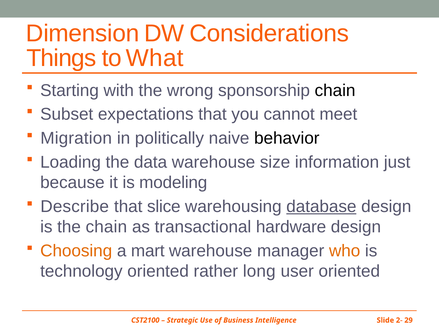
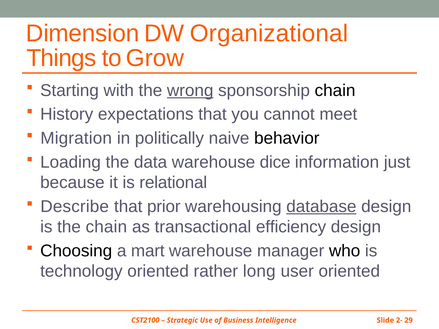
Considerations: Considerations -> Organizational (269, 34)
What: What -> Grow (155, 58)
wrong underline: none -> present (190, 90)
Subset: Subset -> History (67, 114)
size: size -> dice (275, 162)
modeling: modeling -> relational (173, 183)
slice: slice -> prior (164, 207)
hardware: hardware -> efficiency (291, 227)
Choosing colour: orange -> black (76, 251)
who colour: orange -> black (345, 251)
